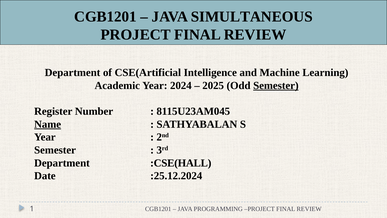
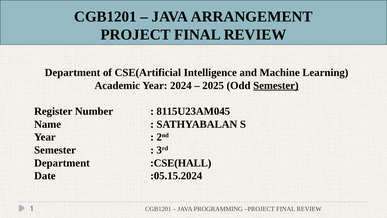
SIMULTANEOUS: SIMULTANEOUS -> ARRANGEMENT (252, 17)
Name underline: present -> none (48, 124)
:25.12.2024: :25.12.2024 -> :05.15.2024 (176, 176)
